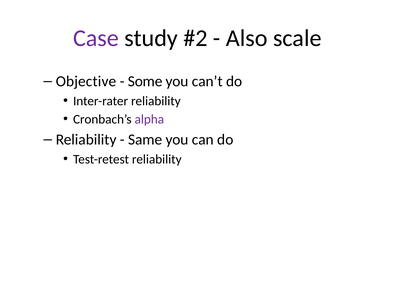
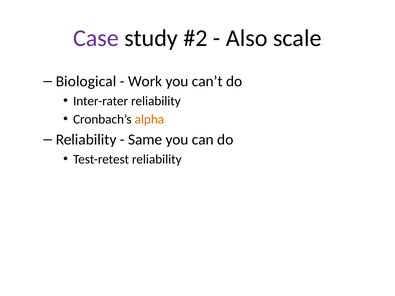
Objective: Objective -> Biological (86, 81)
Some: Some -> Work (145, 81)
alpha colour: purple -> orange (149, 119)
